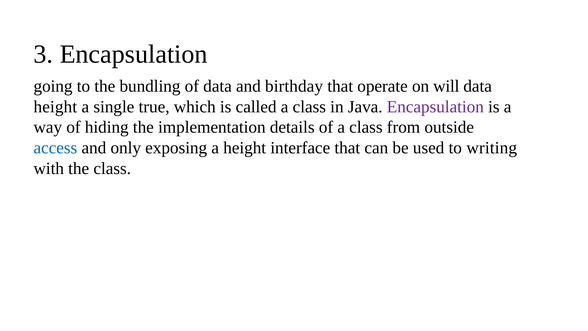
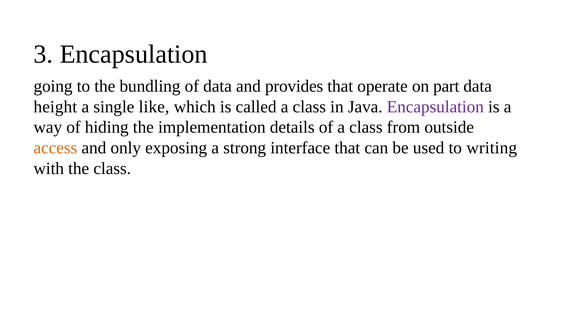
birthday: birthday -> provides (294, 86)
will: will -> part (446, 86)
true: true -> like (154, 107)
access colour: blue -> orange (55, 148)
a height: height -> strong (245, 148)
